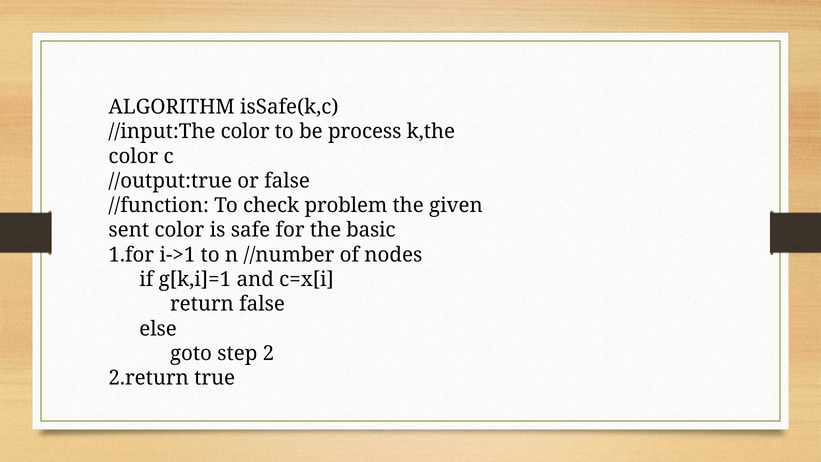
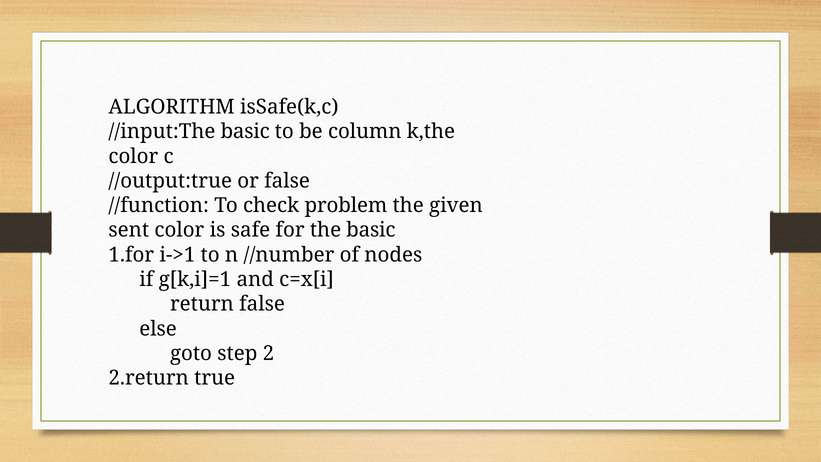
//input:The color: color -> basic (245, 132)
process: process -> column (365, 132)
